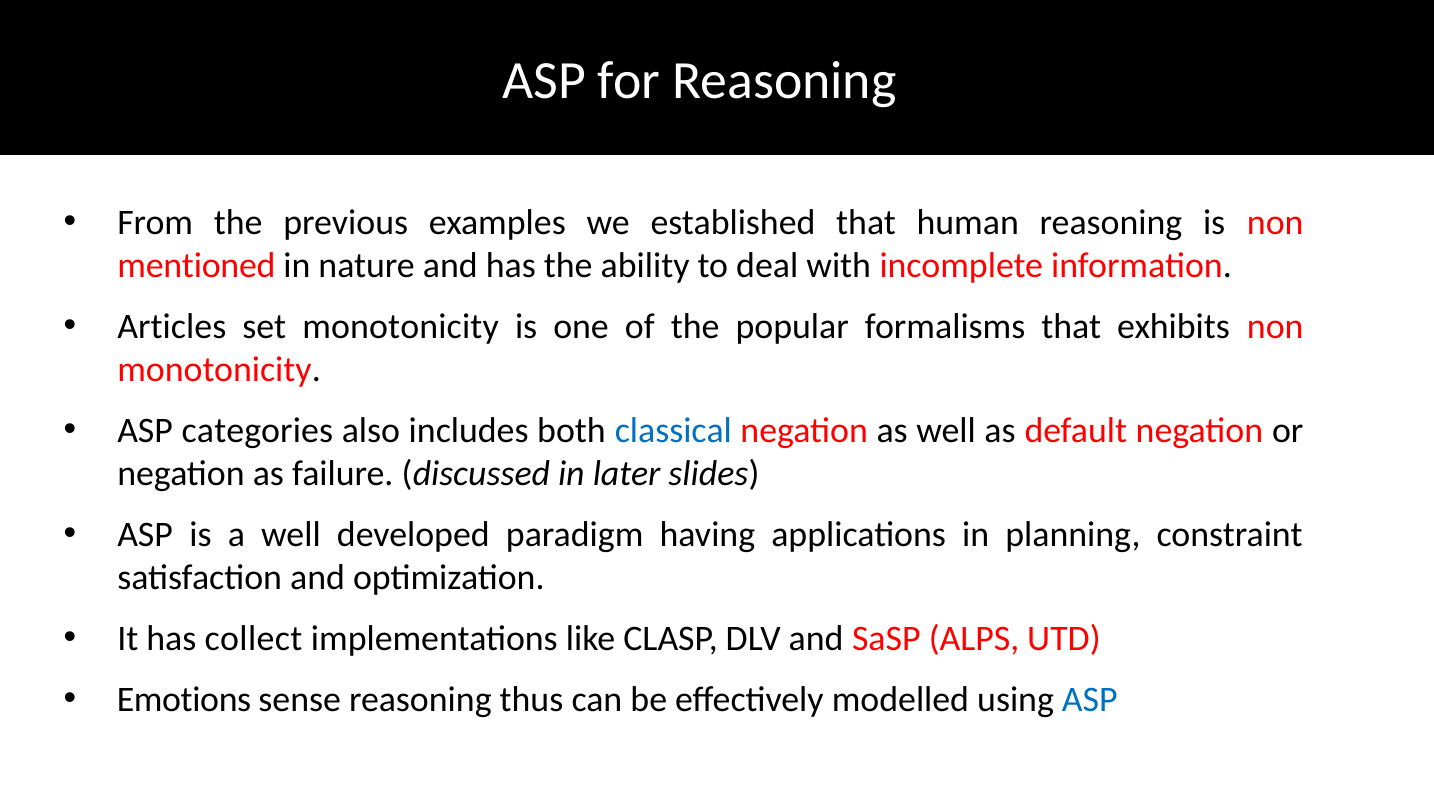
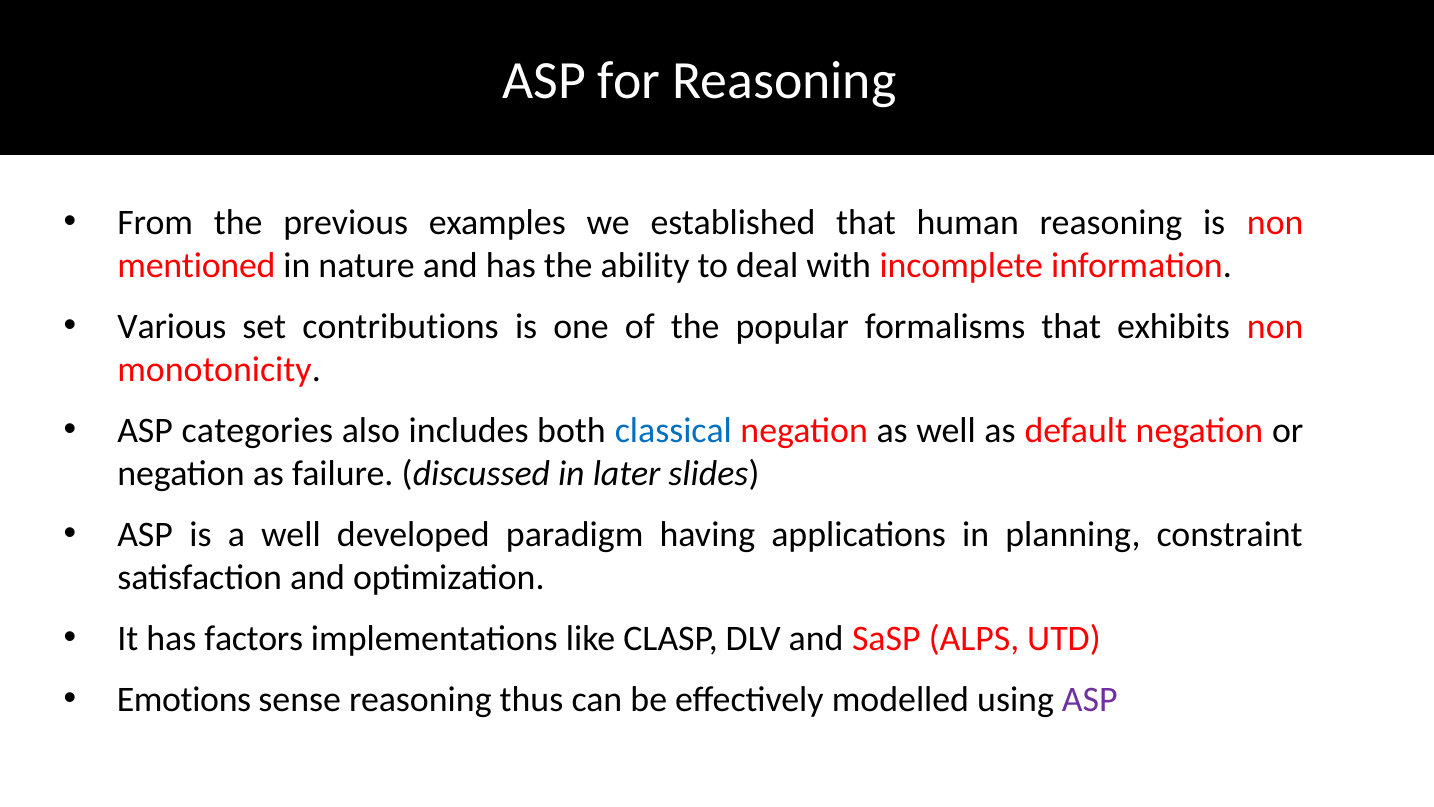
Articles: Articles -> Various (172, 327)
set monotonicity: monotonicity -> contributions (401, 327)
collect: collect -> factors (254, 639)
ASP colour: blue -> purple (1090, 700)
